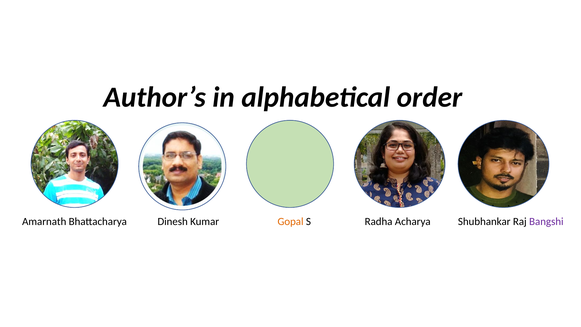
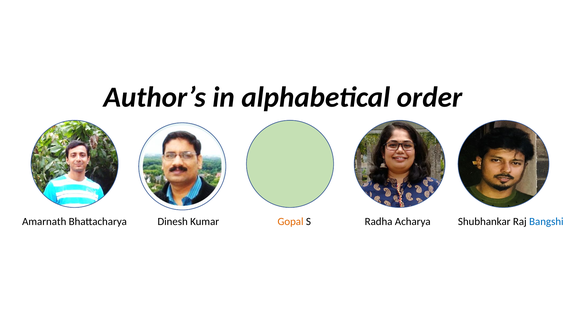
Bangshi colour: purple -> blue (546, 221)
